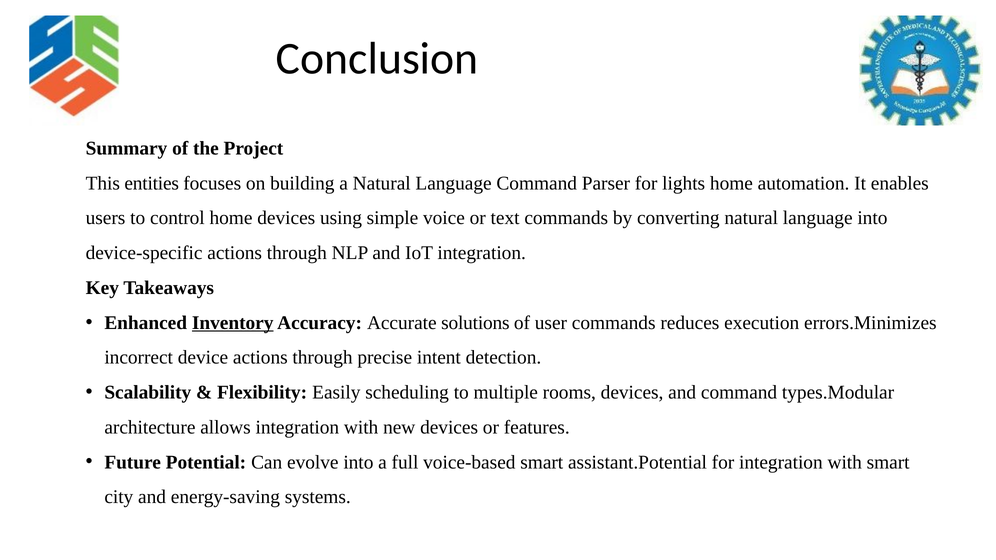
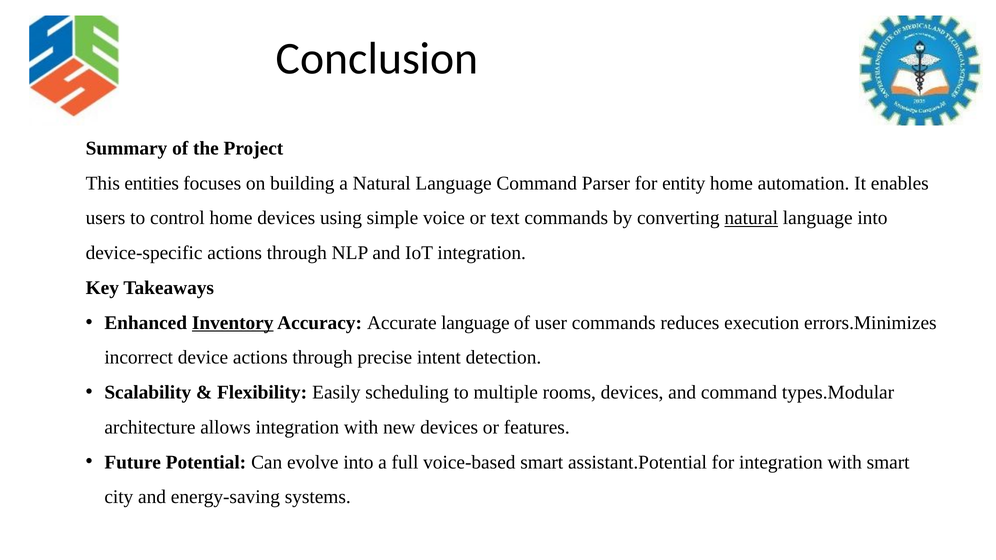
lights: lights -> entity (684, 183)
natural underline: none -> present (751, 218)
Accurate solutions: solutions -> language (475, 323)
